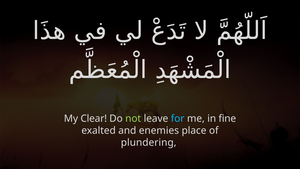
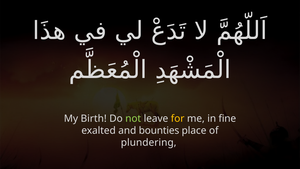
Clear: Clear -> Birth (94, 118)
for colour: light blue -> yellow (178, 118)
enemies: enemies -> bounties (159, 130)
